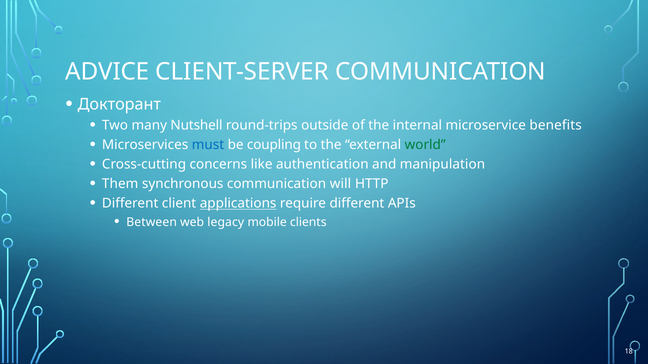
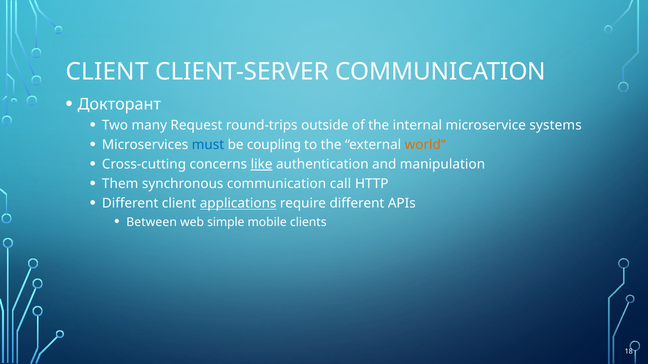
ADVICE: ADVICE -> CLIENT (107, 72)
Nutshell: Nutshell -> Request (196, 125)
benefits: benefits -> systems (556, 125)
world colour: green -> orange (425, 145)
like underline: none -> present (262, 165)
will: will -> call (340, 184)
legacy: legacy -> simple (226, 222)
